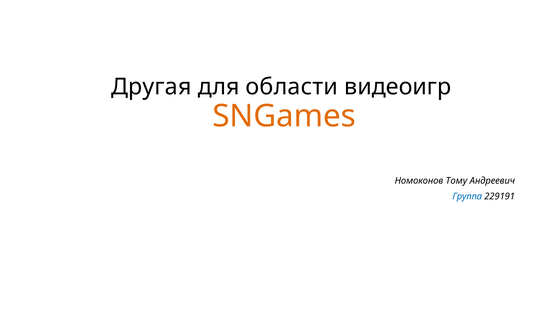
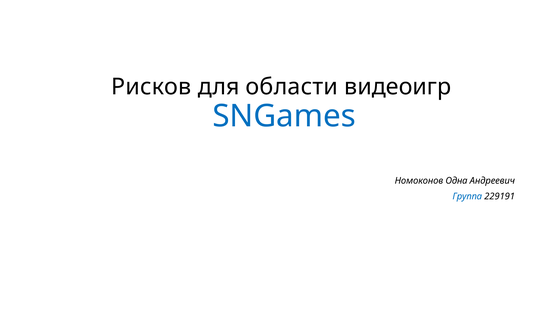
Другая: Другая -> Рисков (151, 87)
SNGames colour: orange -> blue (284, 116)
Тому: Тому -> Одна (457, 181)
